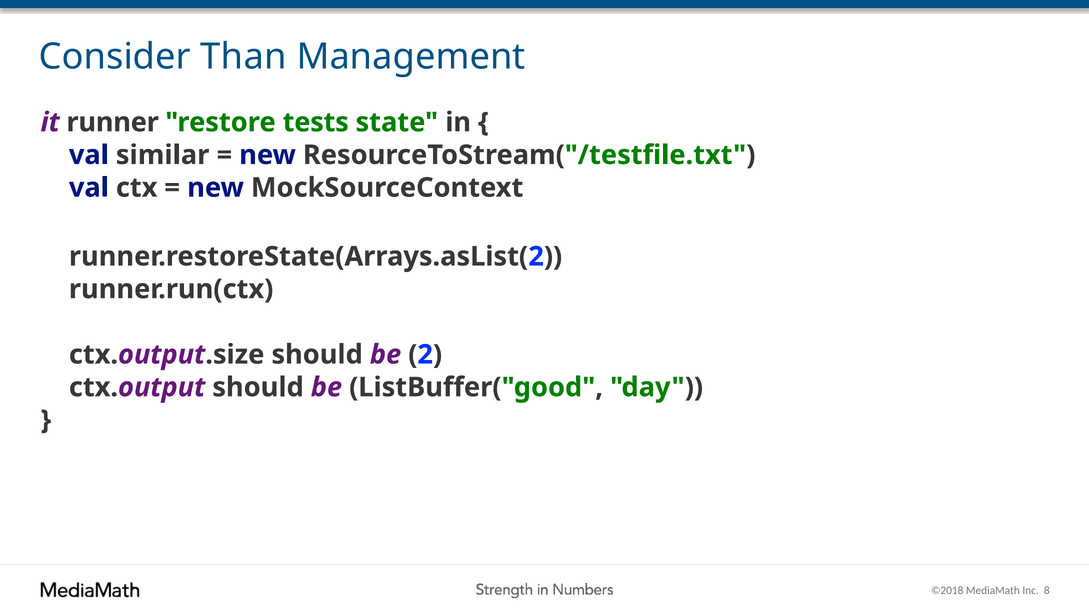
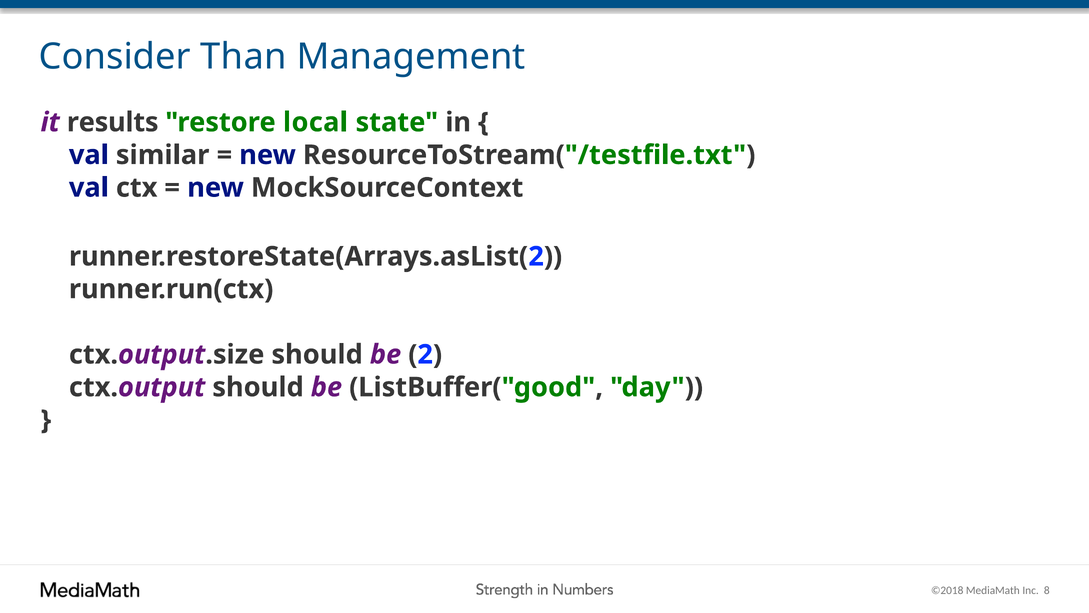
runner: runner -> results (113, 122)
tests: tests -> local (315, 122)
